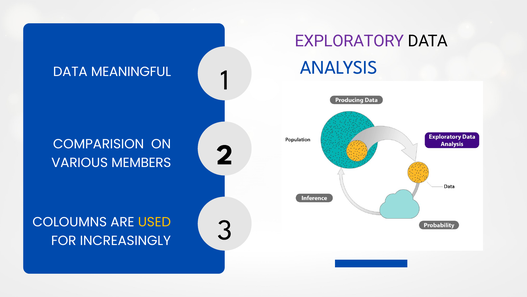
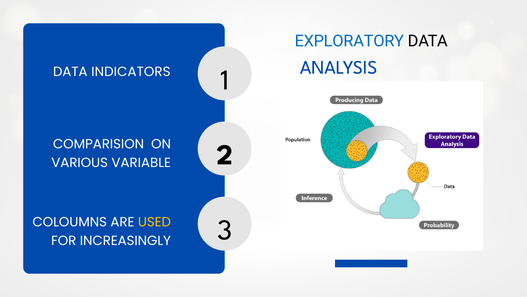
EXPLORATORY colour: purple -> blue (349, 41)
MEANINGFUL: MEANINGFUL -> INDICATORS (131, 72)
MEMBERS: MEMBERS -> VARIABLE (141, 162)
